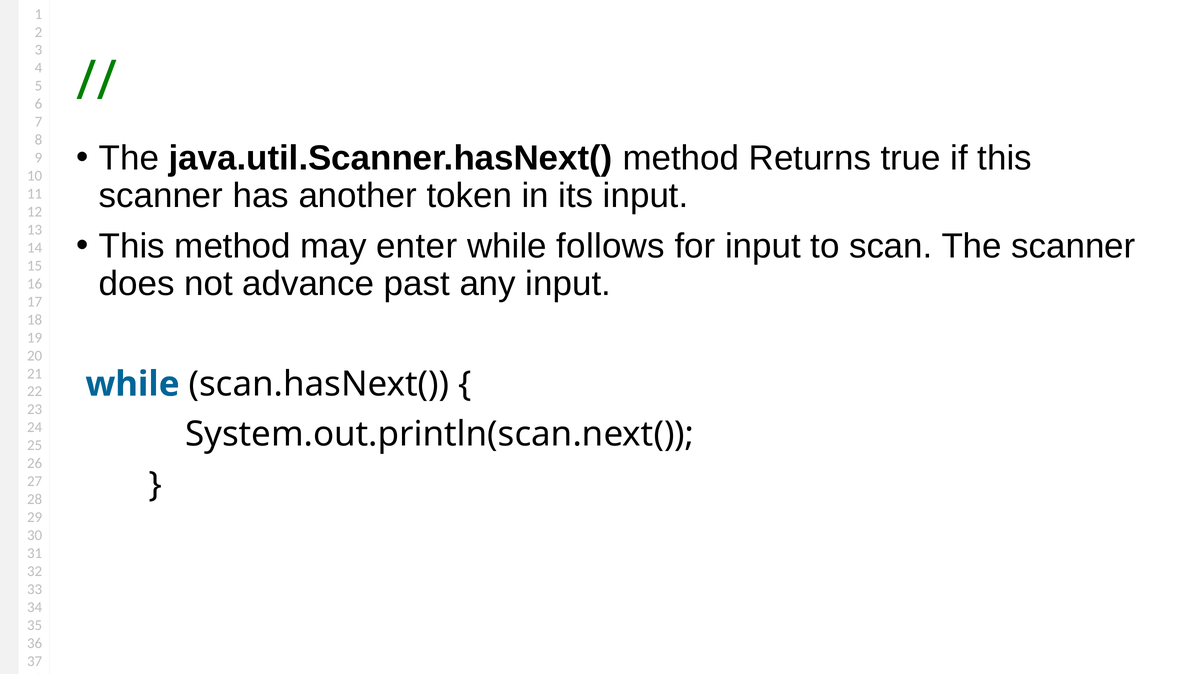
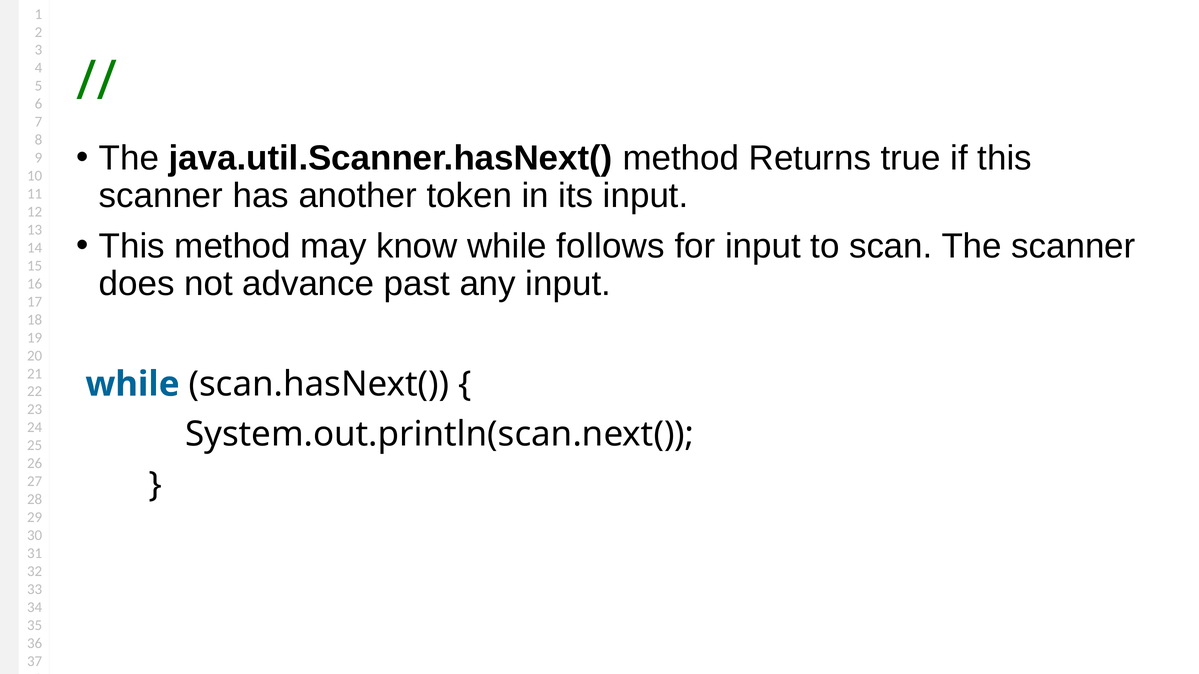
enter: enter -> know (417, 246)
